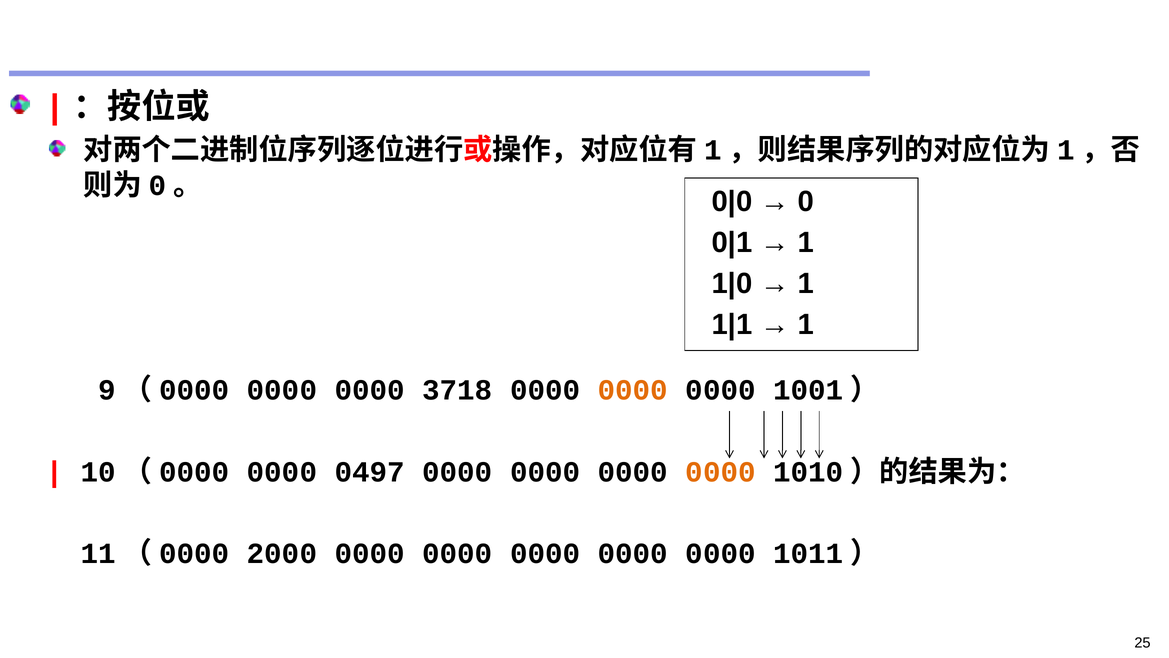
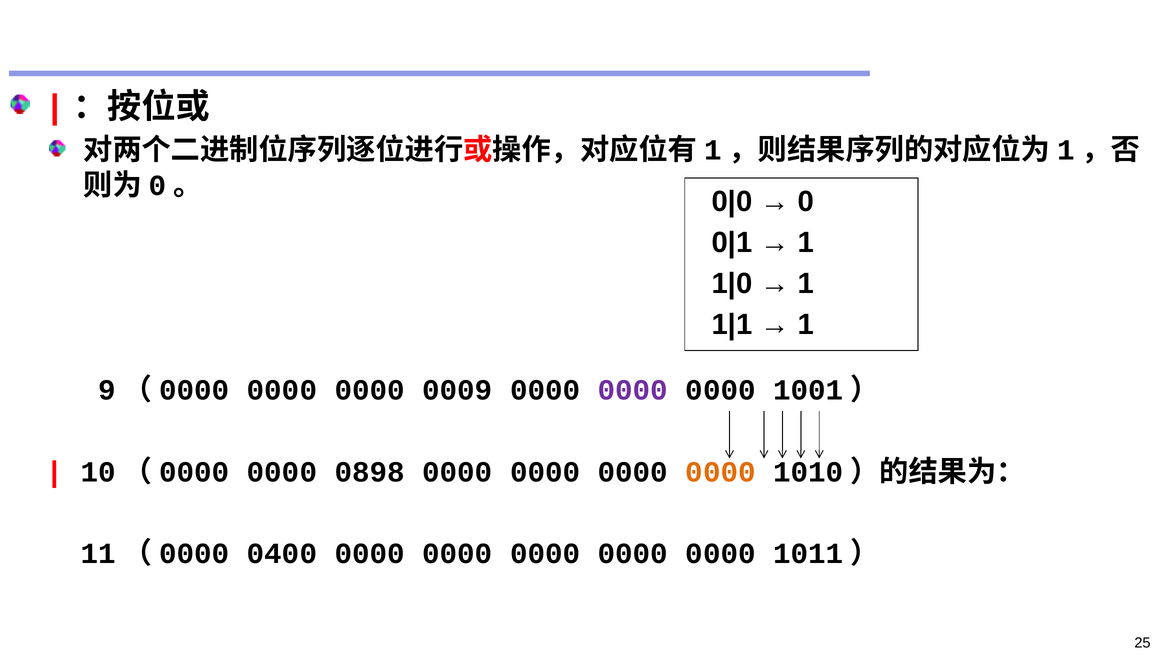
3718: 3718 -> 0009 (457, 390)
0000 colour: orange -> purple (633, 390)
0497: 0497 -> 0898 (370, 472)
2000: 2000 -> 0400 (282, 553)
